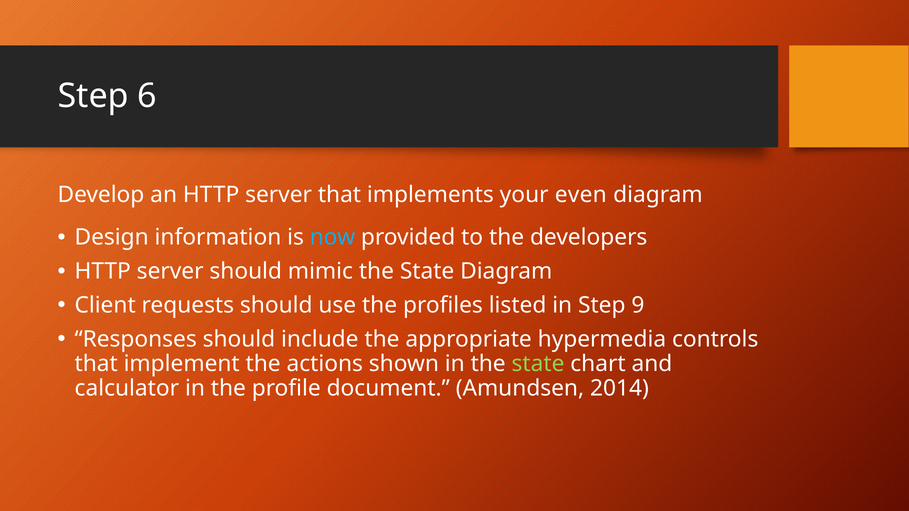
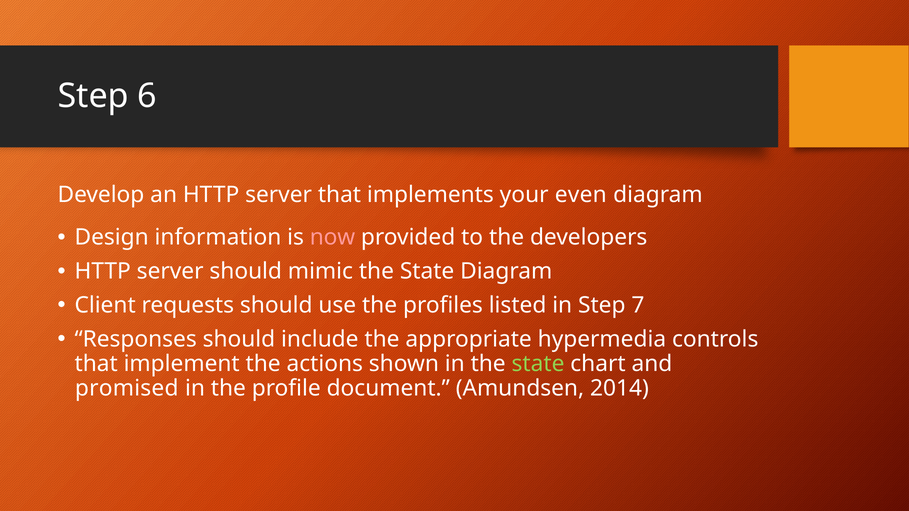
now colour: light blue -> pink (332, 238)
9: 9 -> 7 (638, 306)
calculator: calculator -> promised (127, 389)
